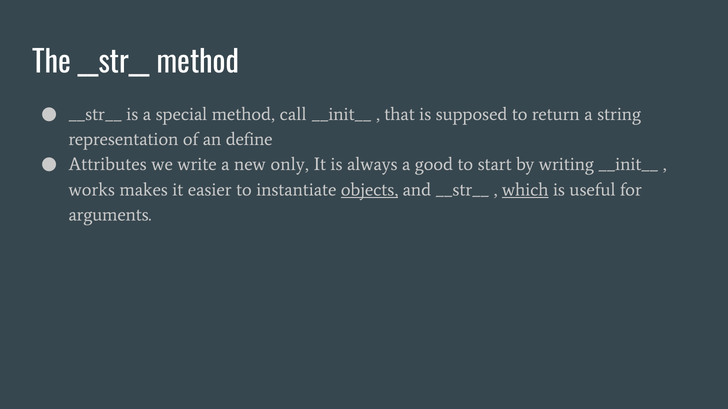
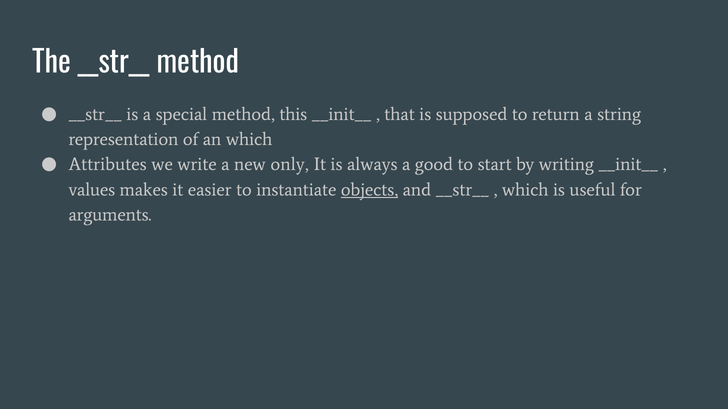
call: call -> this (293, 114)
an define: define -> which (249, 140)
works: works -> values (92, 190)
which underline: present -> none (525, 190)
